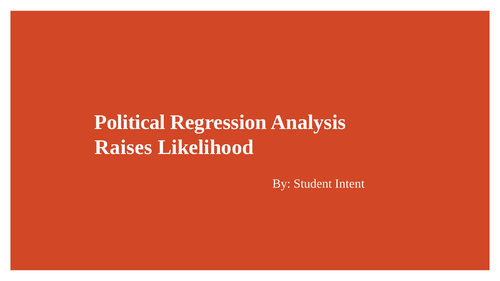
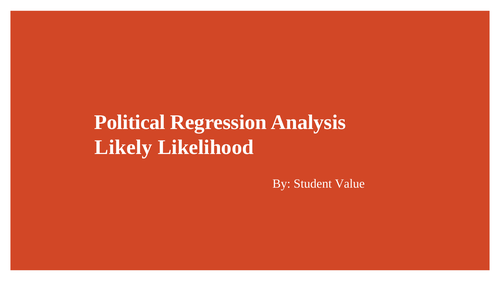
Raises: Raises -> Likely (123, 147)
Intent: Intent -> Value (350, 184)
